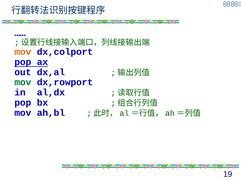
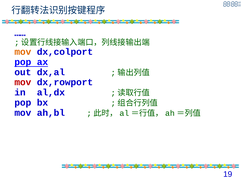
mov colour: green -> red (23, 82)
